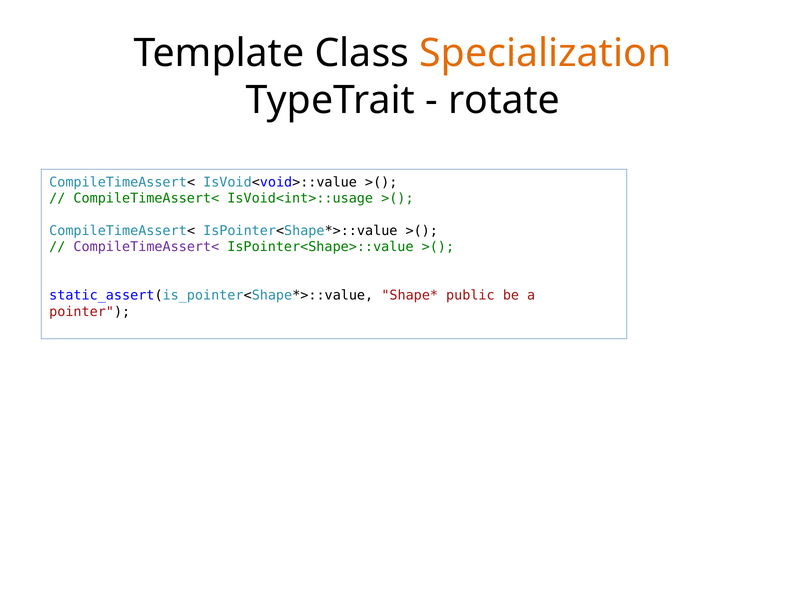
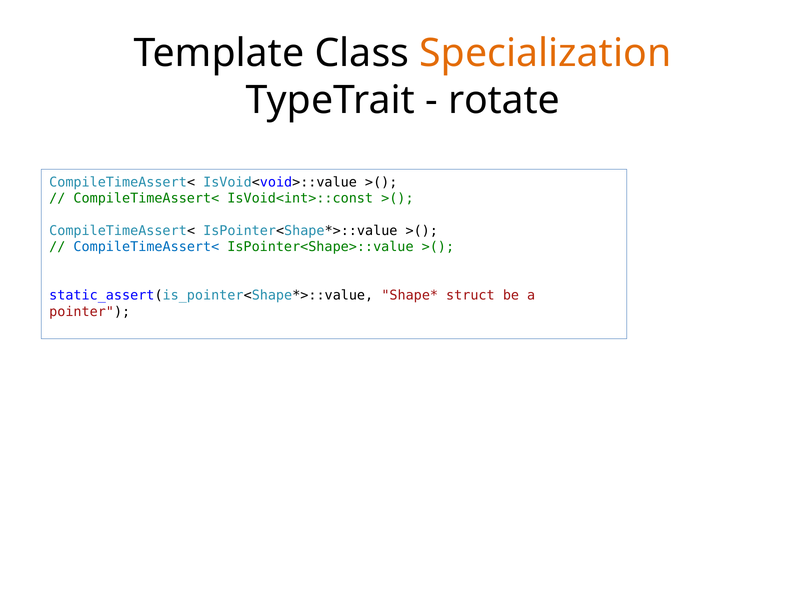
IsVoid<int>::usage: IsVoid<int>::usage -> IsVoid<int>::const (300, 199)
CompileTimeAssert< colour: purple -> blue (146, 247)
public: public -> struct (470, 295)
